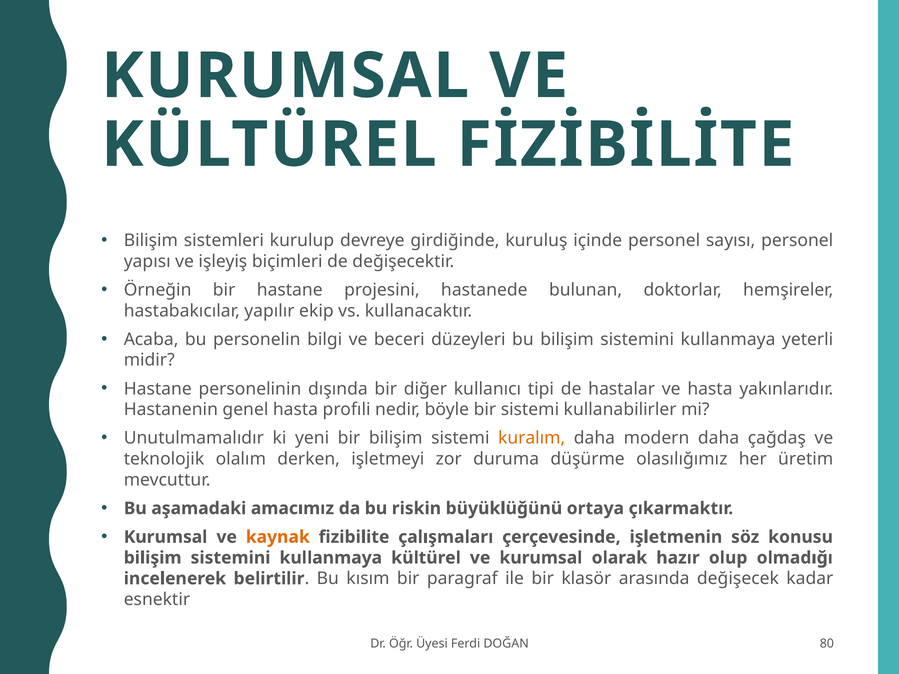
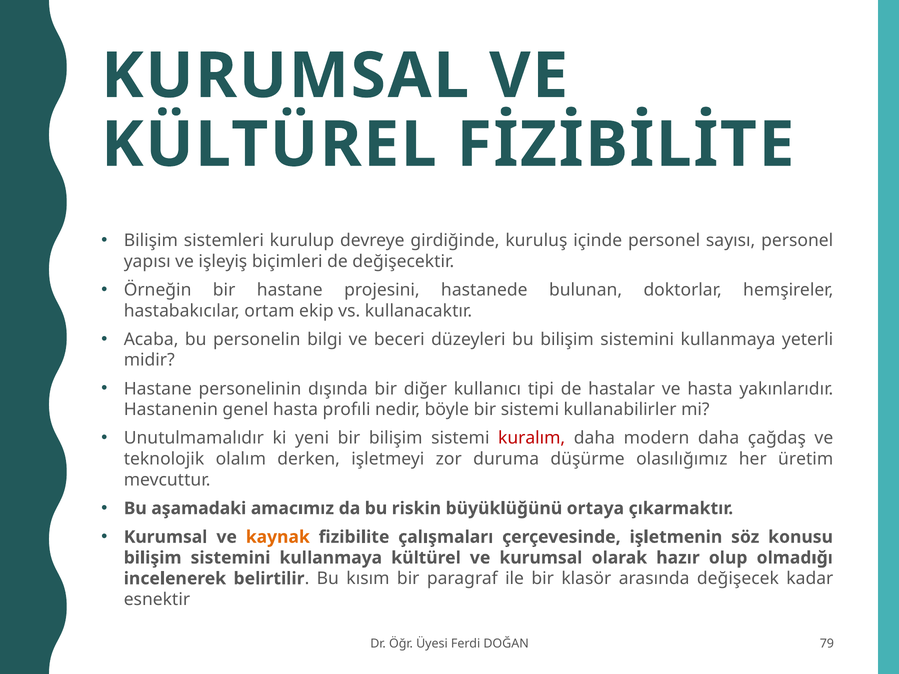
yapılır: yapılır -> ortam (269, 311)
kuralım colour: orange -> red (532, 438)
80: 80 -> 79 (827, 644)
